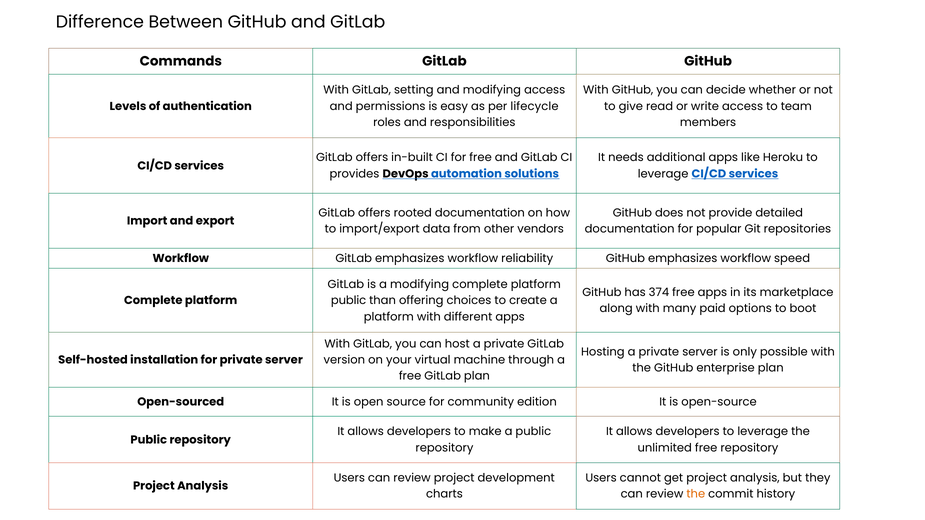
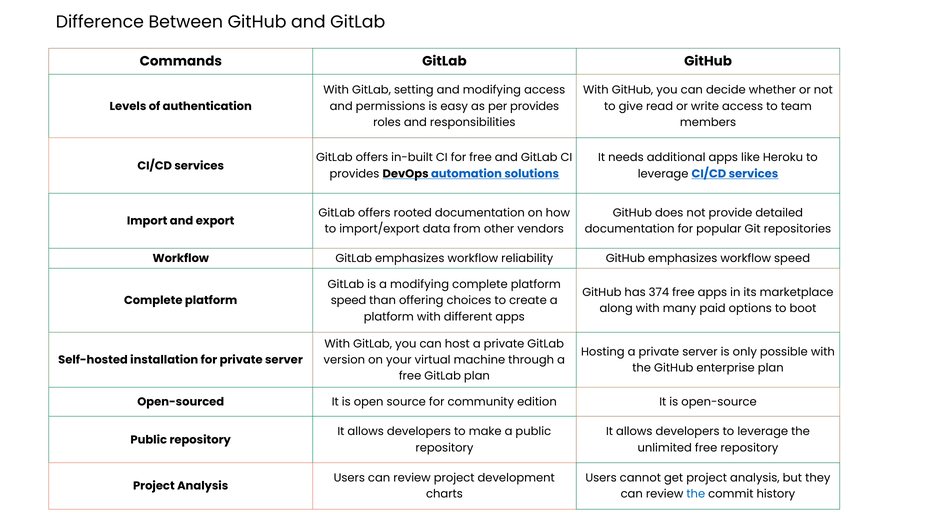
per lifecycle: lifecycle -> provides (535, 106)
public: public -> speed (349, 301)
the colour: orange -> blue (696, 494)
